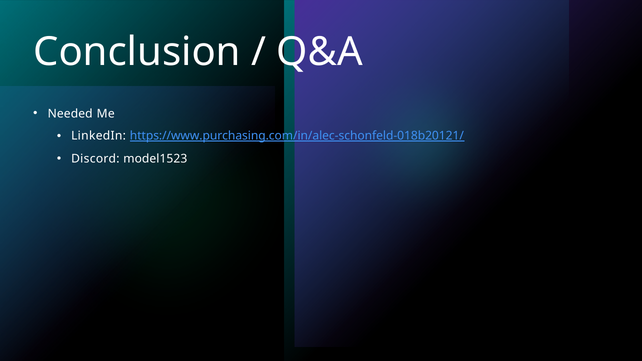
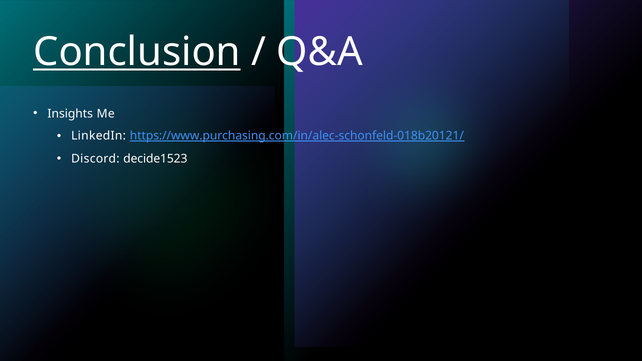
Conclusion underline: none -> present (137, 52)
Needed: Needed -> Insights (70, 114)
model1523: model1523 -> decide1523 (155, 159)
